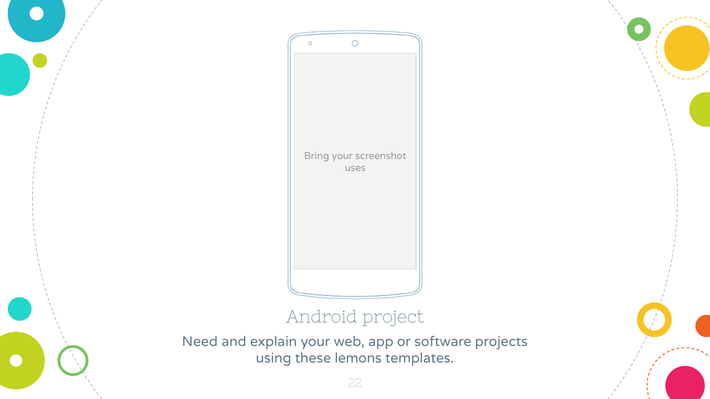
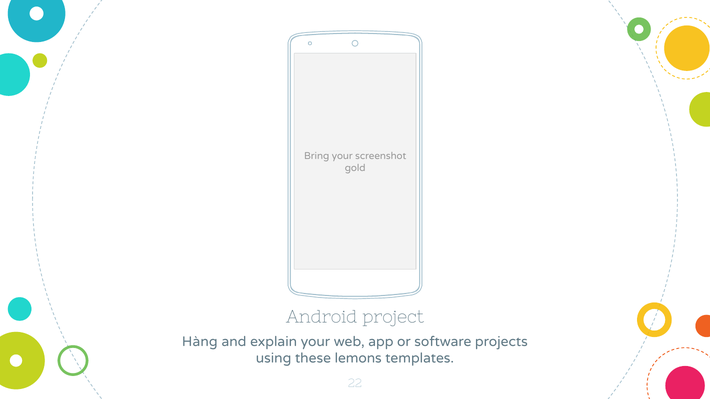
uses: uses -> gold (355, 168)
Need: Need -> Hàng (200, 342)
